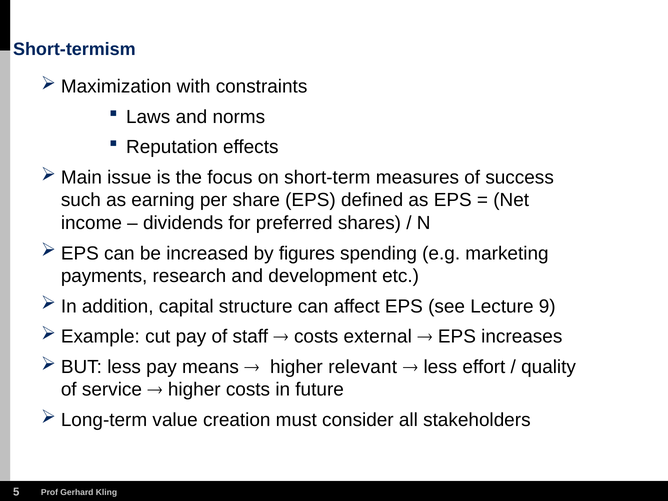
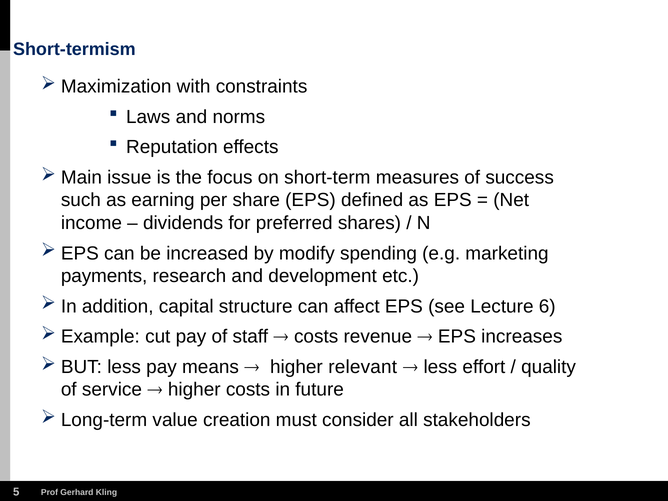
figures: figures -> modify (307, 253)
9: 9 -> 6 (547, 306)
external: external -> revenue (378, 337)
